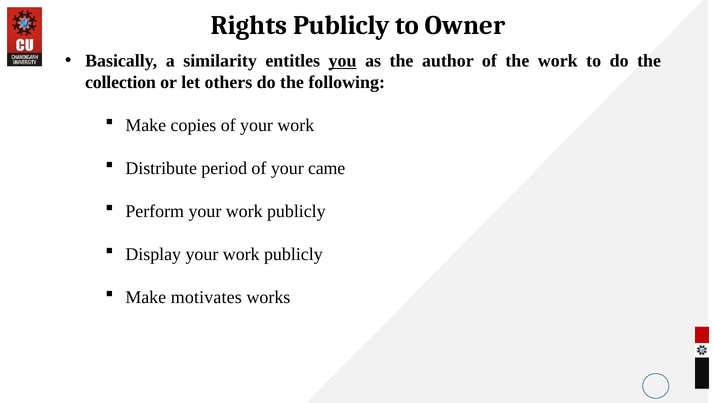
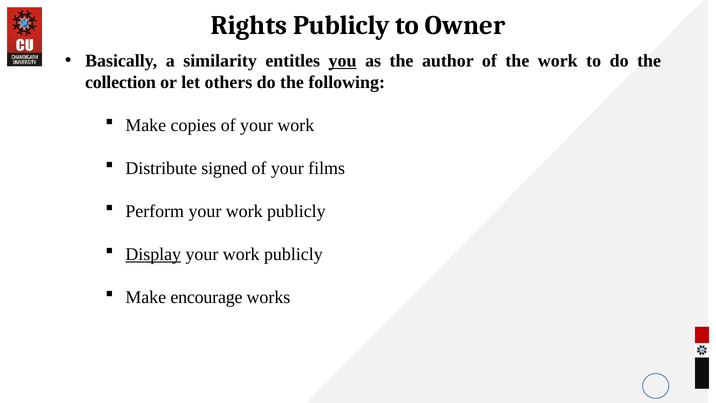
period: period -> signed (224, 168)
came: came -> films (327, 168)
Display underline: none -> present (153, 254)
motivates: motivates -> encourage (206, 297)
